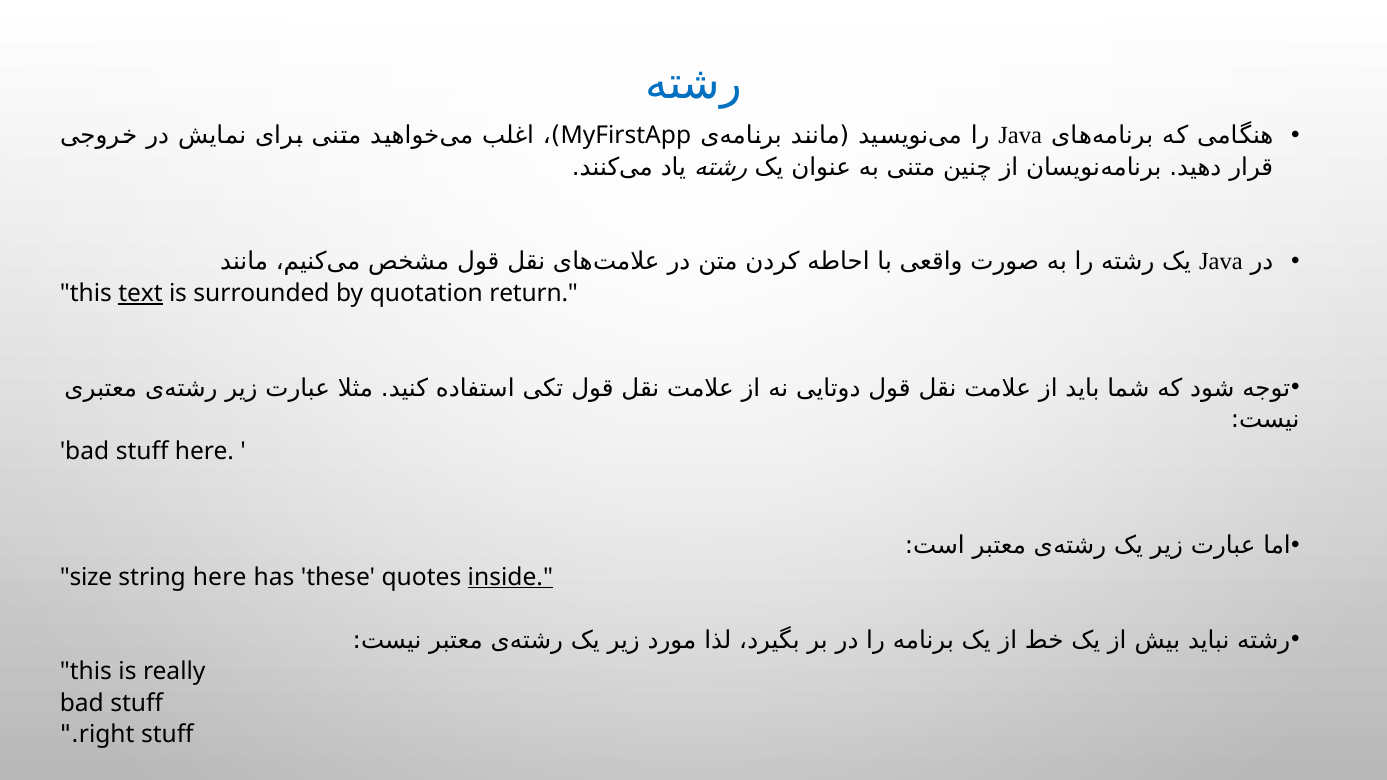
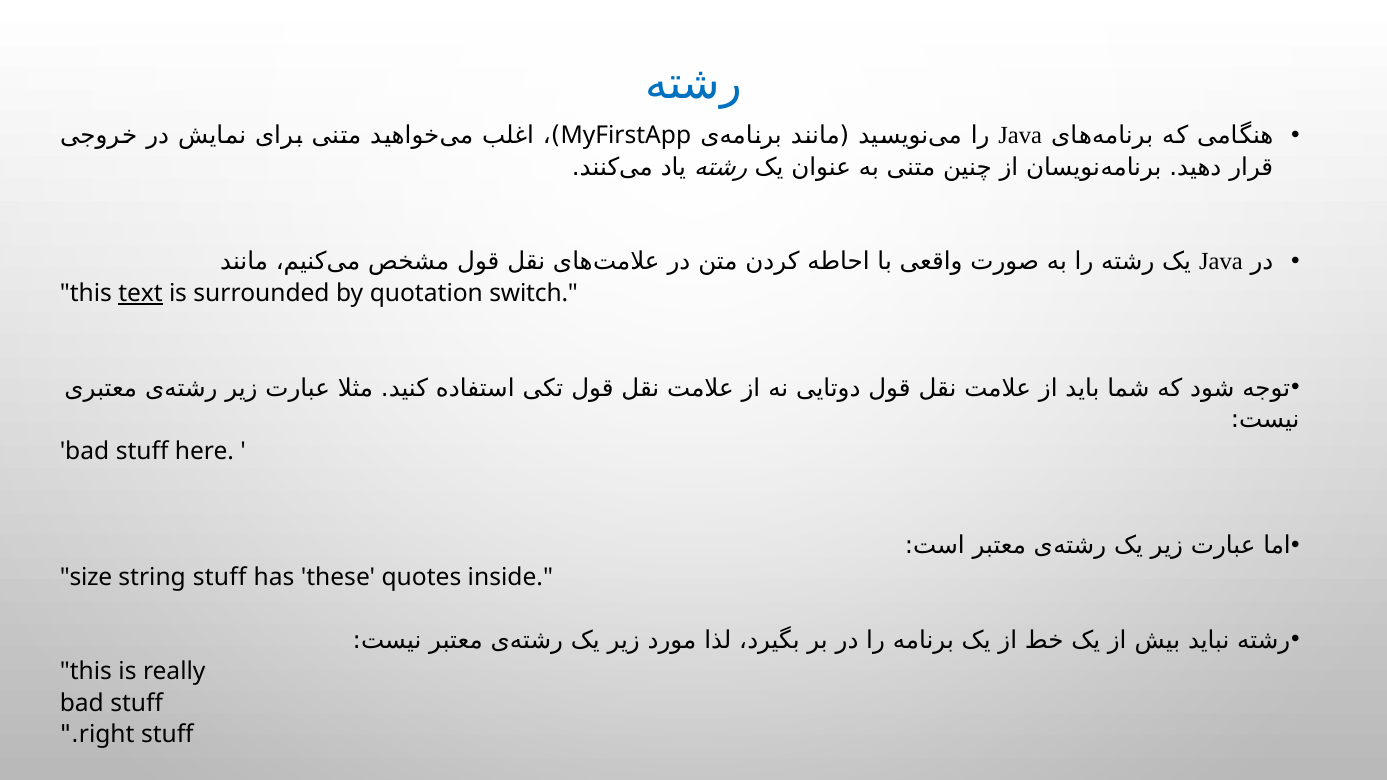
return: return -> switch (534, 293)
string here: here -> stuff (220, 577)
inside underline: present -> none (510, 577)
